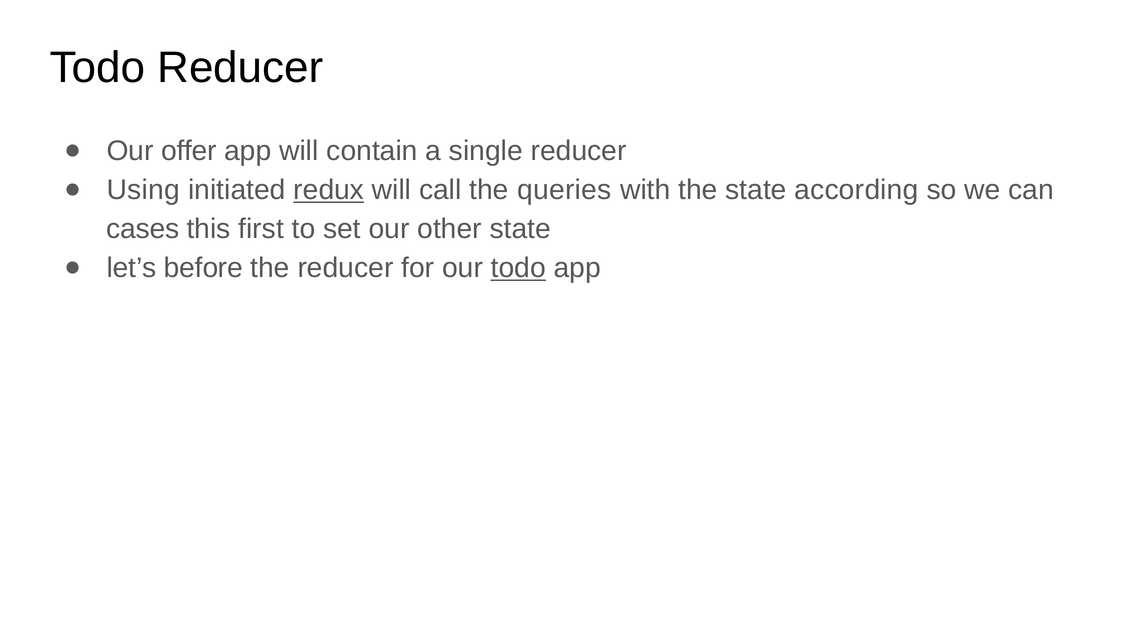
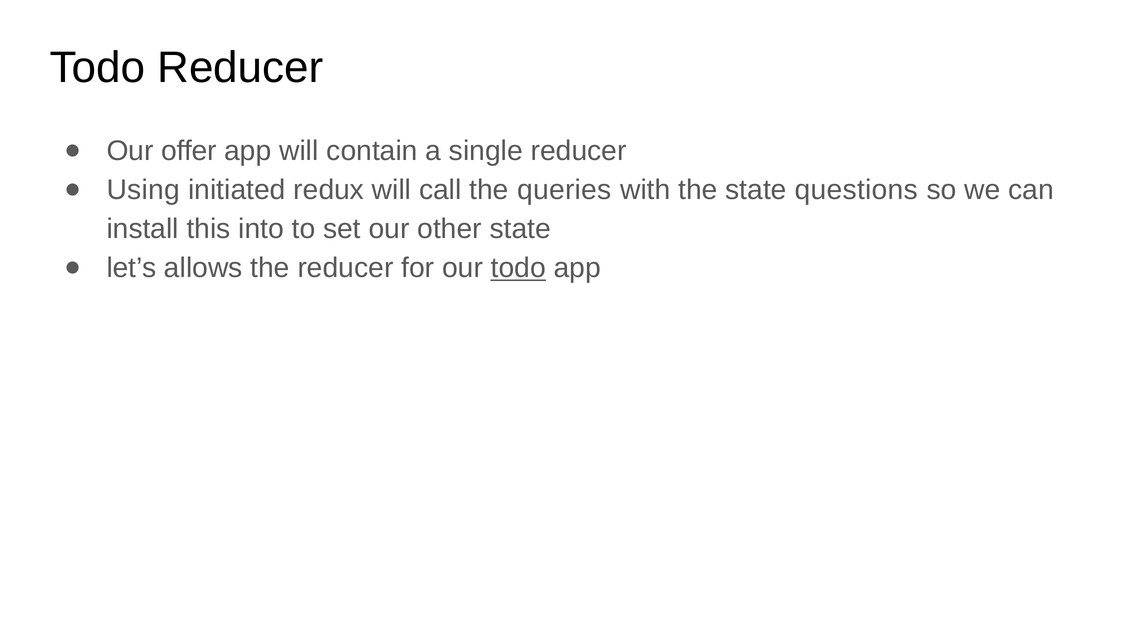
redux underline: present -> none (329, 190)
according: according -> questions (856, 190)
cases: cases -> install (143, 229)
first: first -> into (261, 229)
before: before -> allows (203, 268)
